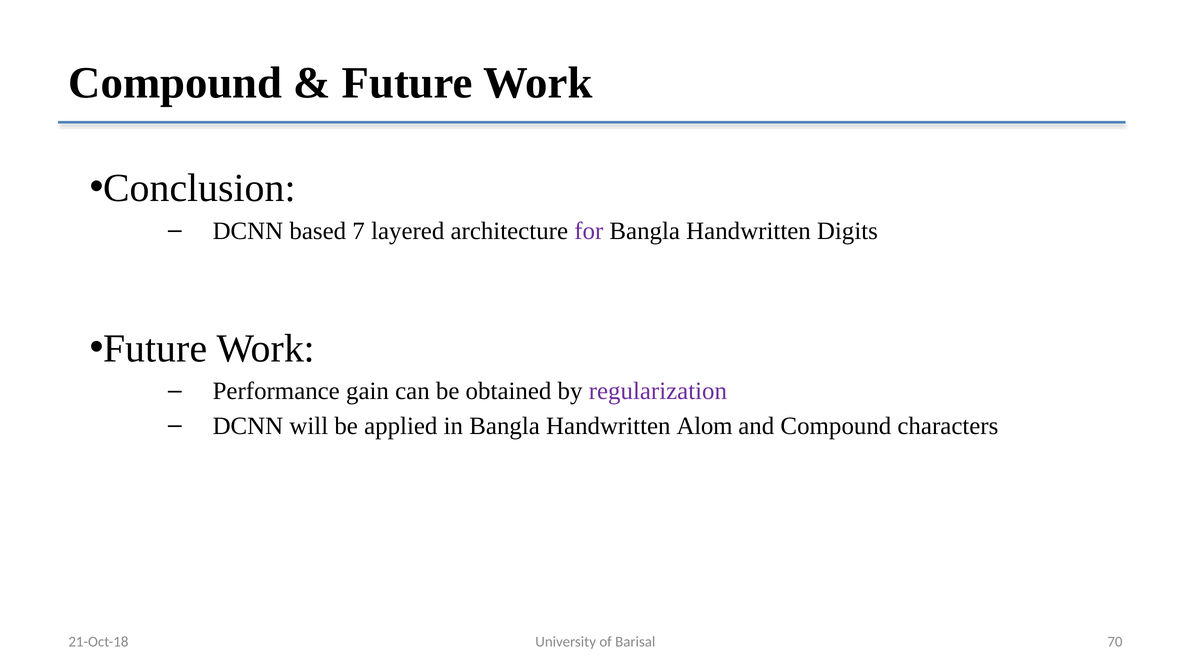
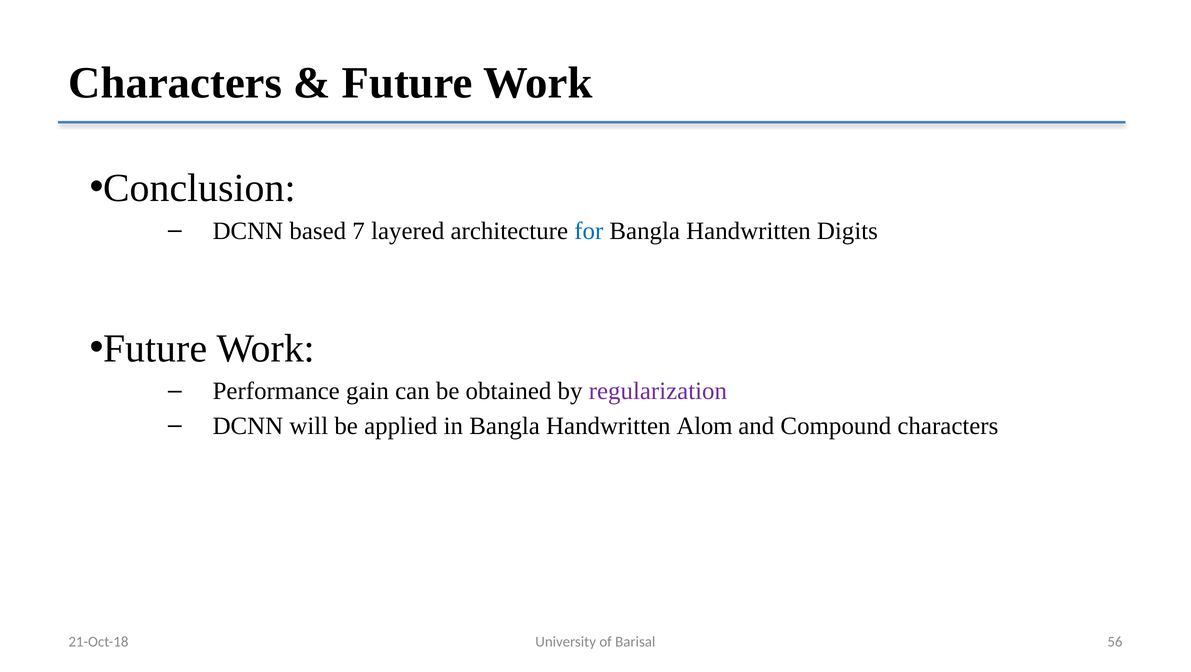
Compound: Compound -> Characters (175, 83)
for colour: purple -> blue (589, 231)
70: 70 -> 56 (1115, 641)
